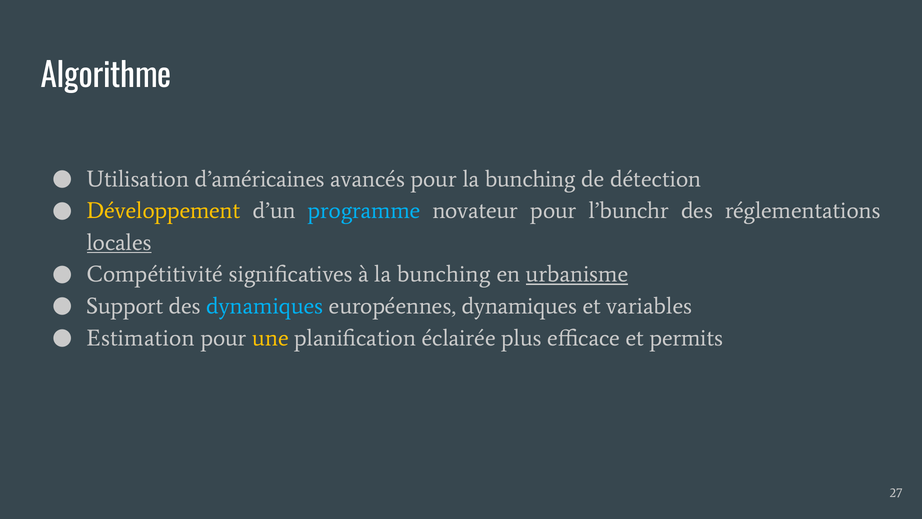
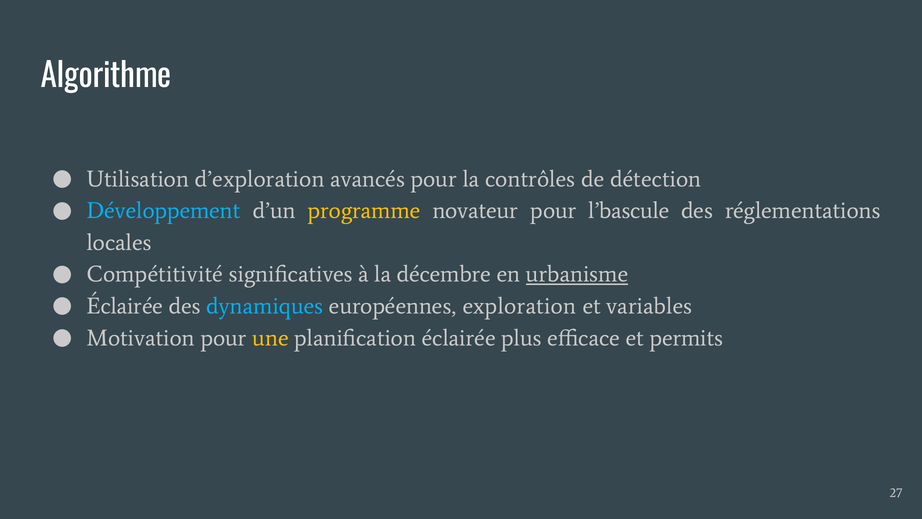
d’américaines: d’américaines -> d’exploration (260, 179)
pour la bunching: bunching -> contrôles (530, 179)
Développement colour: yellow -> light blue (164, 211)
programme colour: light blue -> yellow (364, 211)
l’bunchr: l’bunchr -> l’bascule (629, 211)
locales underline: present -> none (119, 242)
à la bunching: bunching -> décembre (444, 274)
Support: Support -> Éclairée (125, 306)
européennes dynamiques: dynamiques -> exploration (519, 306)
Estimation: Estimation -> Motivation (141, 338)
